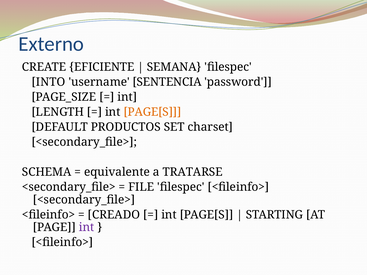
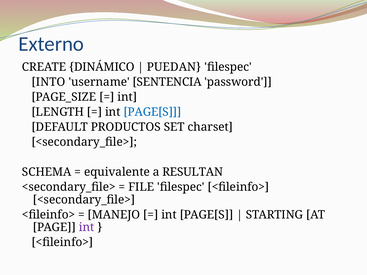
EFICIENTE: EFICIENTE -> DINÁMICO (102, 67)
SEMANA: SEMANA -> PUEDAN (174, 67)
PAGE[S colour: orange -> blue (152, 112)
TRATARSE: TRATARSE -> RESULTAN (193, 172)
CREADO: CREADO -> MANEJO (114, 215)
